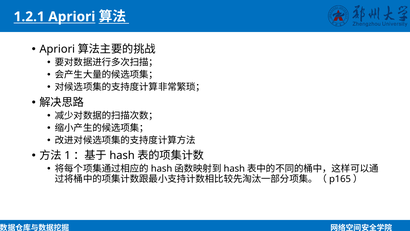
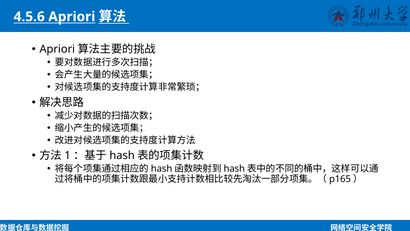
1.2.1: 1.2.1 -> 4.5.6 (29, 17)
